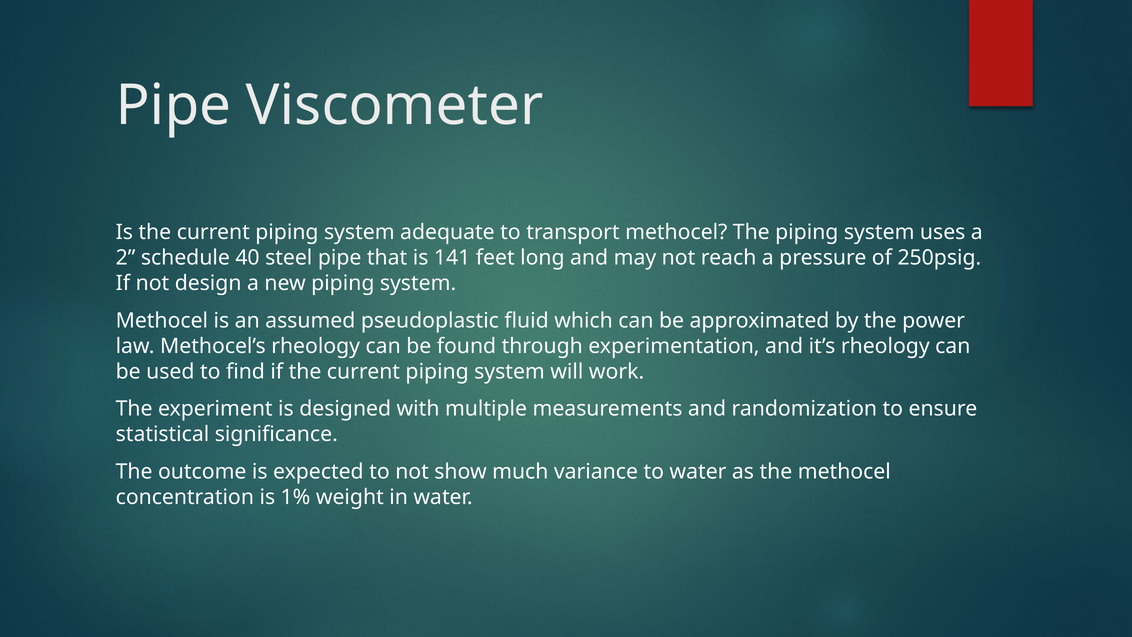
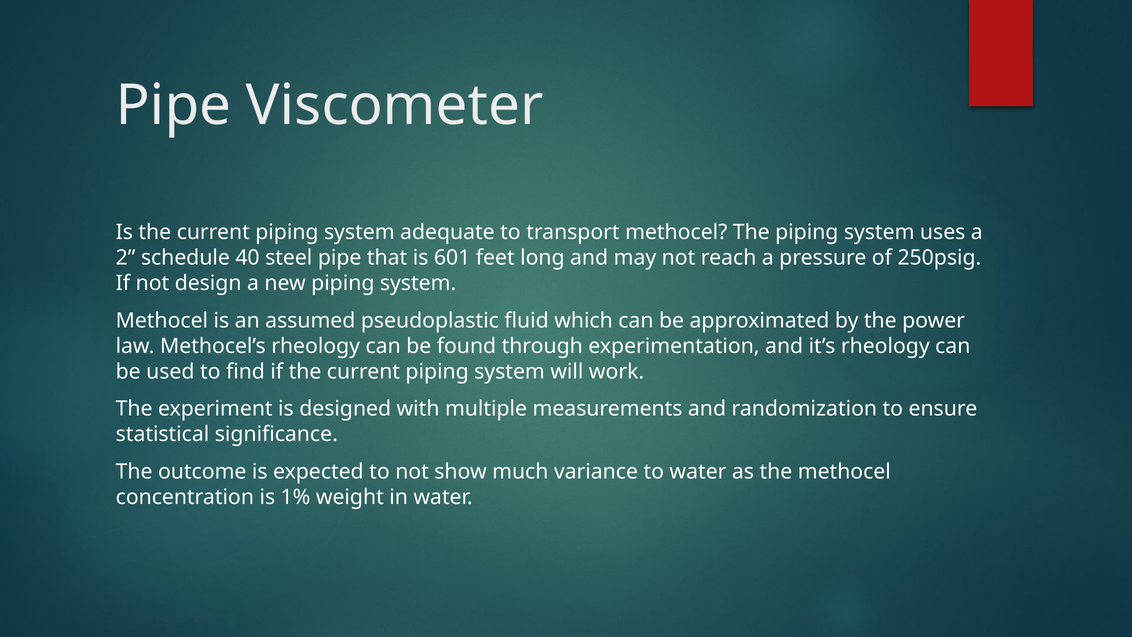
141: 141 -> 601 (452, 258)
